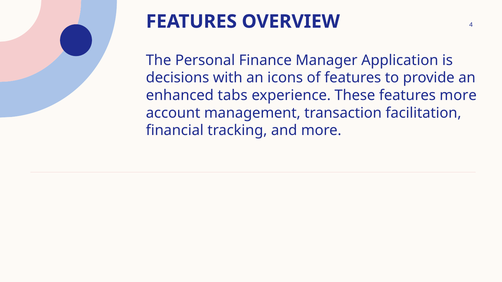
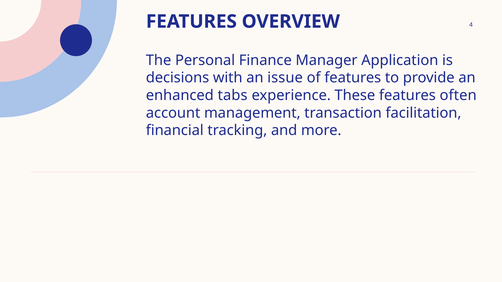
icons: icons -> issue (285, 78)
features more: more -> often (458, 95)
